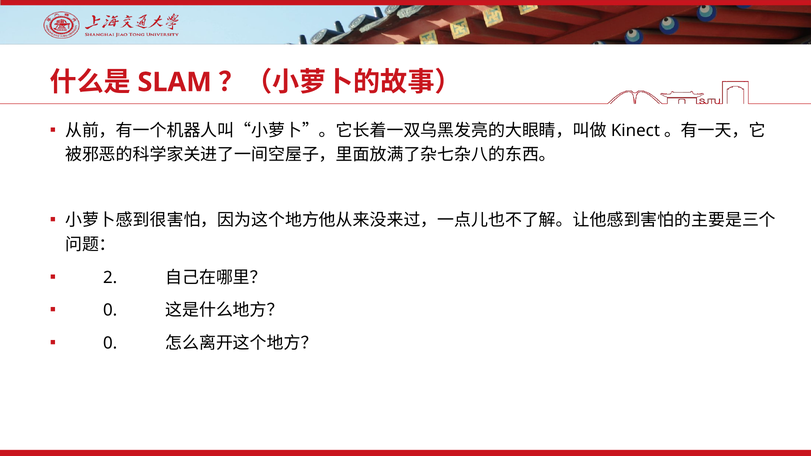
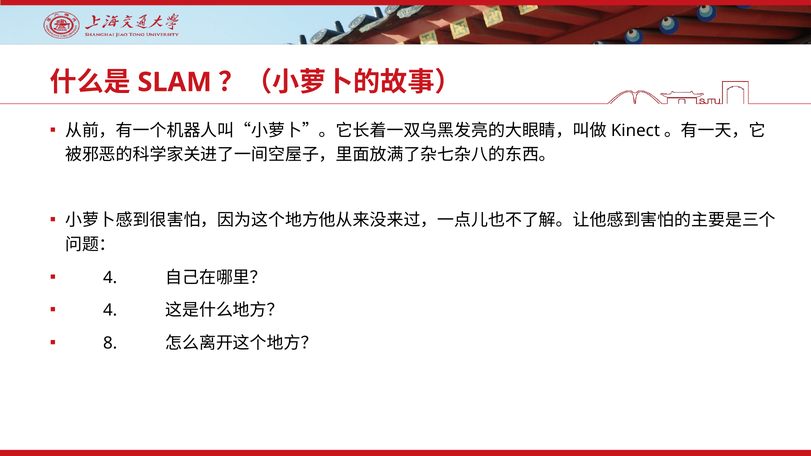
2: 2 -> 4 (110, 278)
0: 0 -> 4 (110, 310)
0: 0 -> 8 (110, 343)
